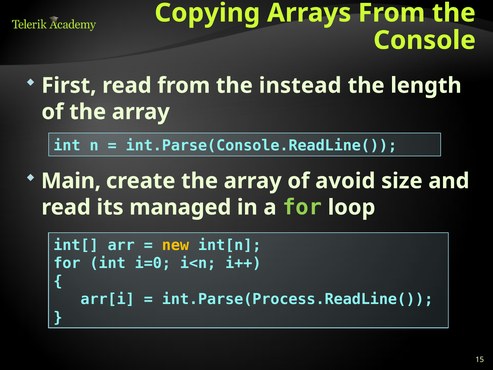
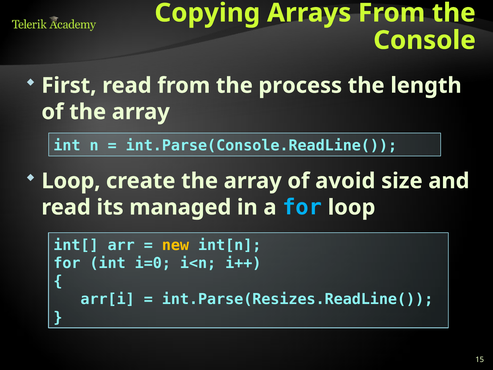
instead: instead -> process (300, 85)
Main: Main -> Loop (71, 181)
for colour: light green -> light blue (302, 207)
int.Parse(Process.ReadLine(: int.Parse(Process.ReadLine( -> int.Parse(Resizes.ReadLine( (298, 299)
